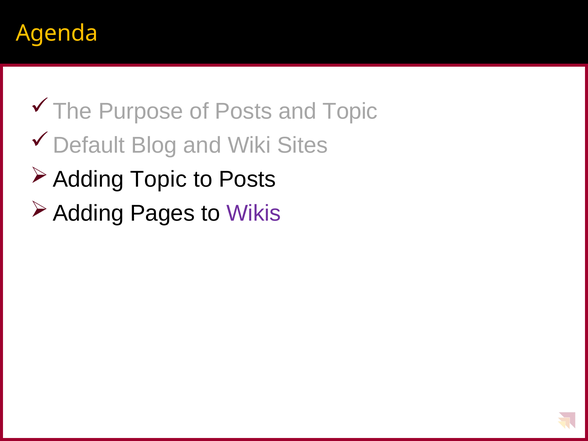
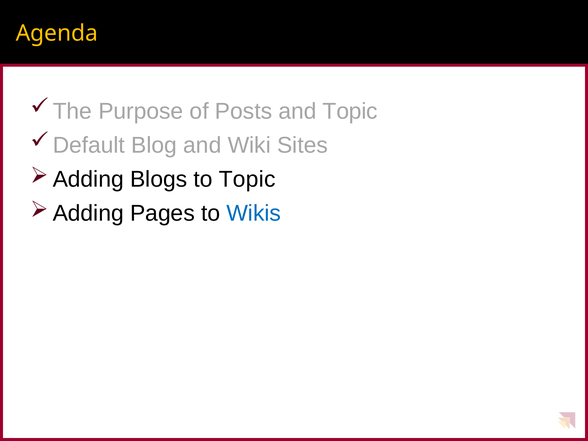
Topic: Topic -> Blogs (159, 179)
to Posts: Posts -> Topic (247, 179)
Wikis colour: purple -> blue (254, 213)
